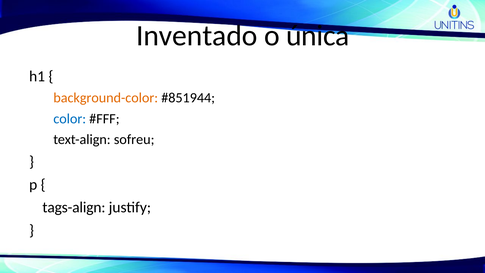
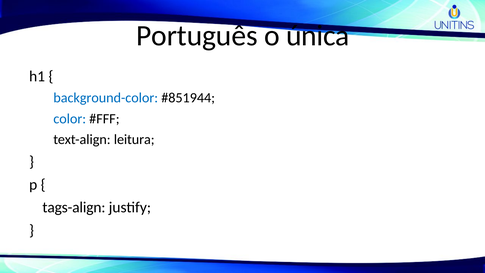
Inventado: Inventado -> Português (197, 36)
background-color colour: orange -> blue (106, 98)
sofreu: sofreu -> leitura (134, 139)
